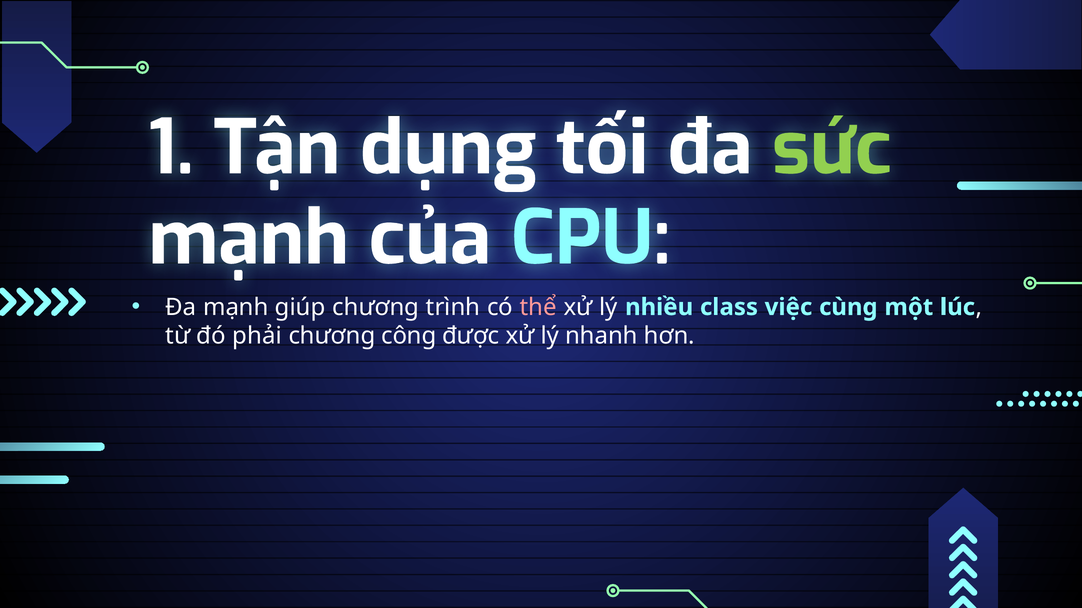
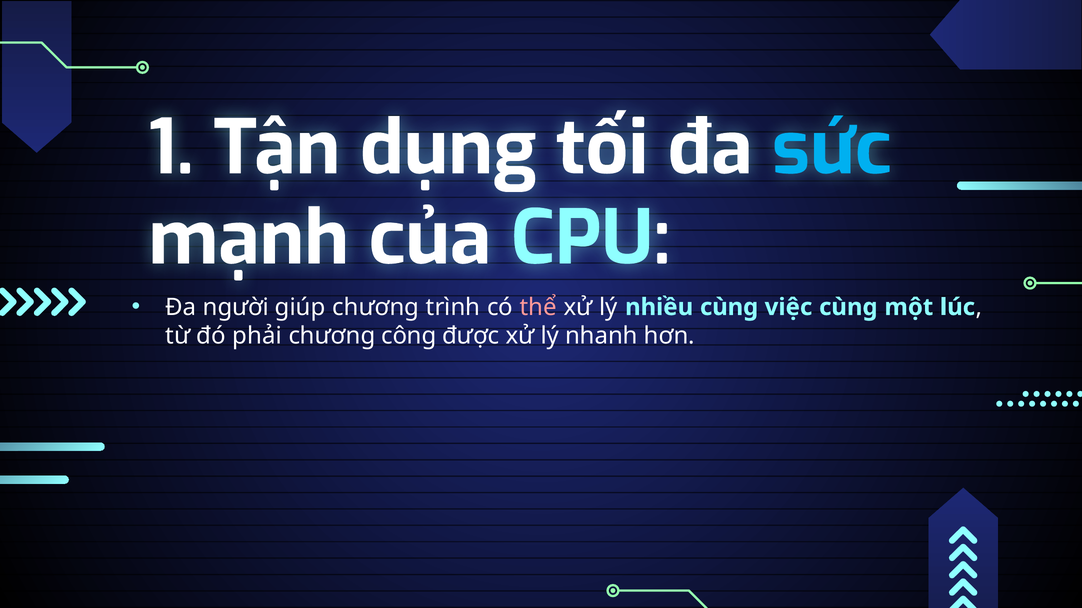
sức colour: light green -> light blue (832, 149)
Đa mạnh: mạnh -> người (236, 307)
nhiều class: class -> cùng (729, 307)
